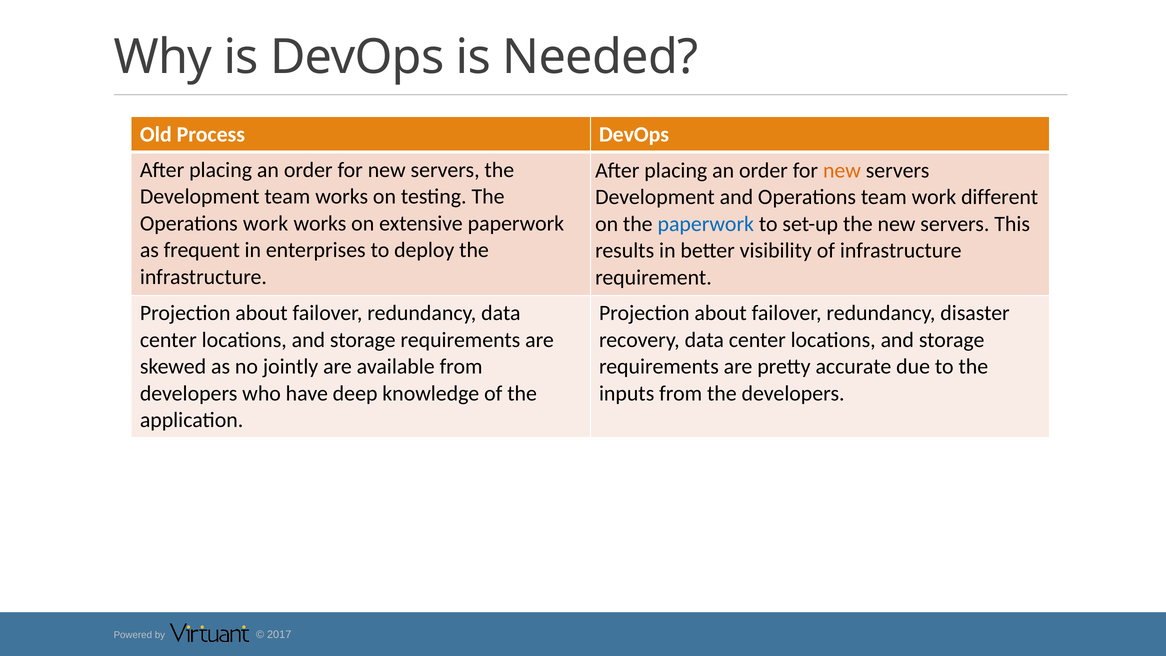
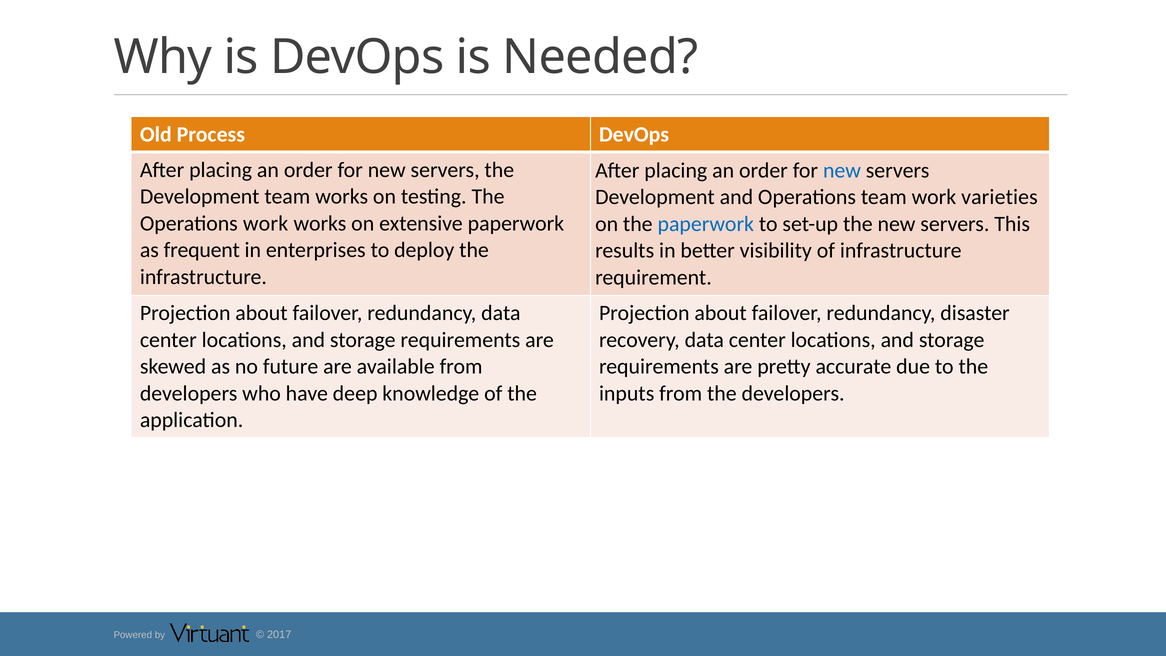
new colour: orange -> blue (842, 171)
different: different -> varieties (999, 197)
jointly: jointly -> future (291, 367)
